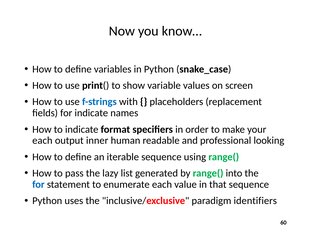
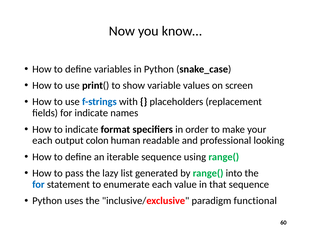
inner: inner -> colon (97, 141)
identifiers: identifiers -> functional (255, 201)
